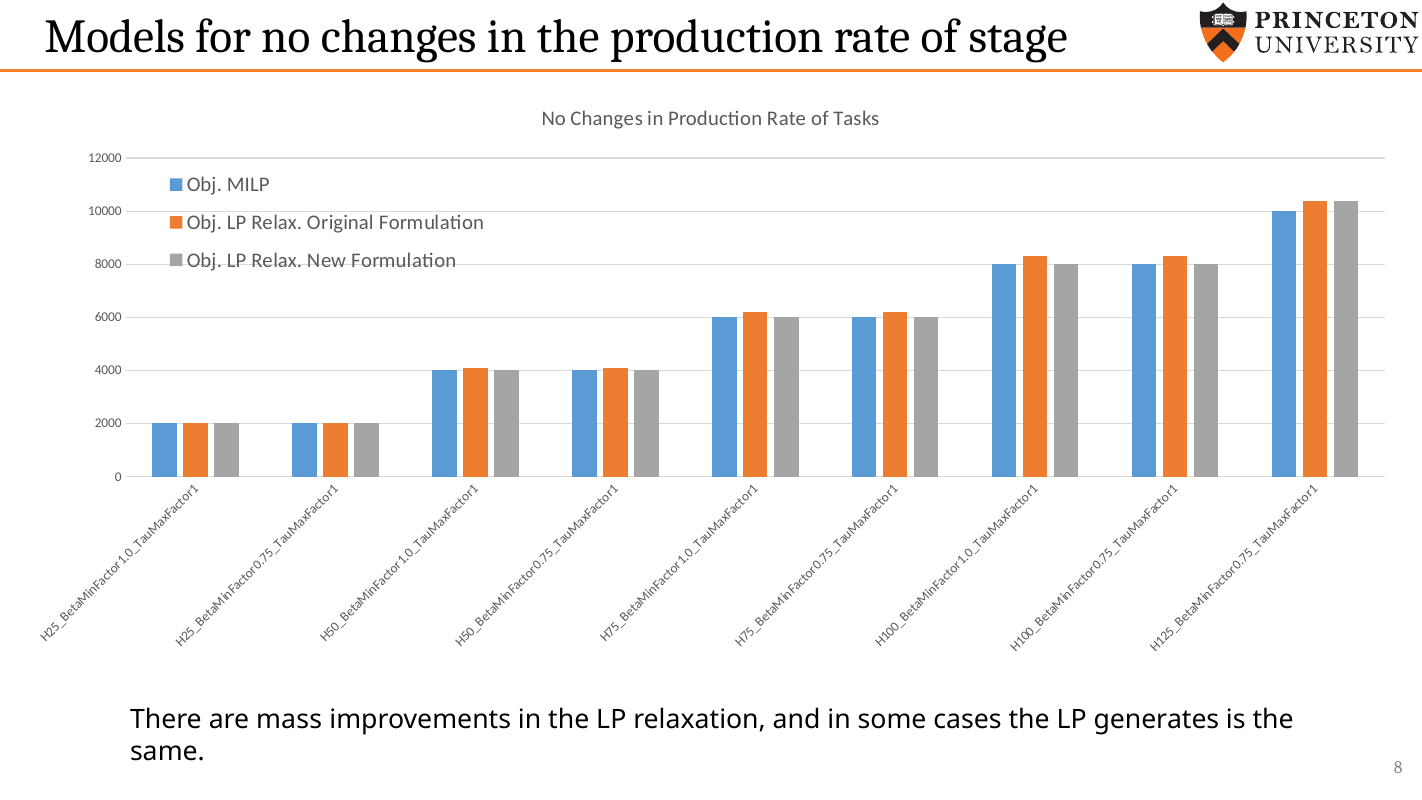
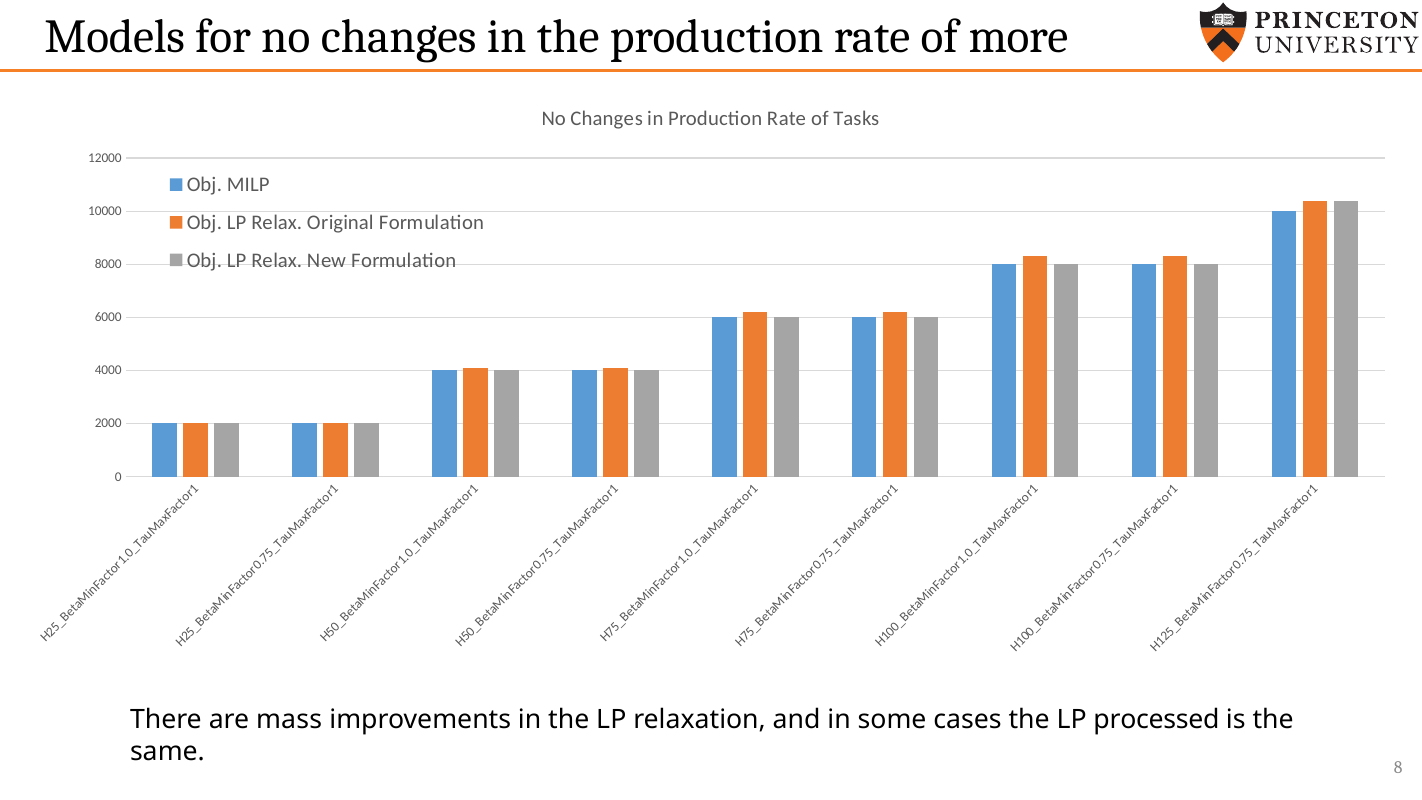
stage: stage -> more (1018, 37)
generates: generates -> processed (1157, 720)
